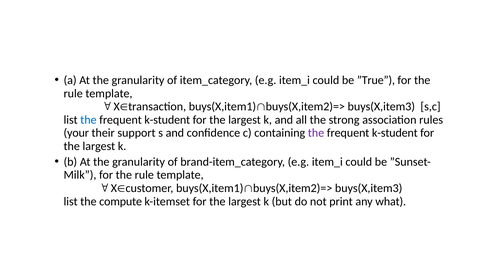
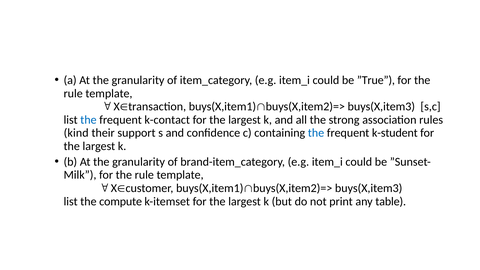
k-student: k-student -> k-contact (167, 120)
your: your -> kind (76, 133)
the colour: purple -> blue (316, 133)
what: what -> table (391, 201)
